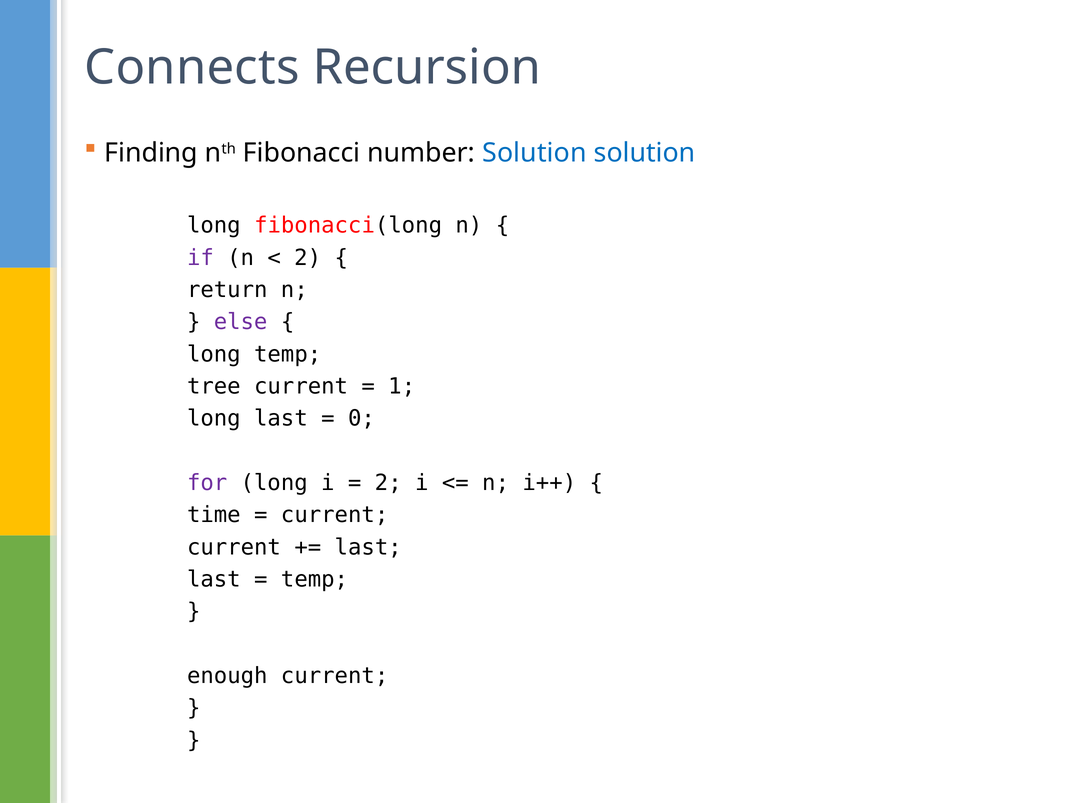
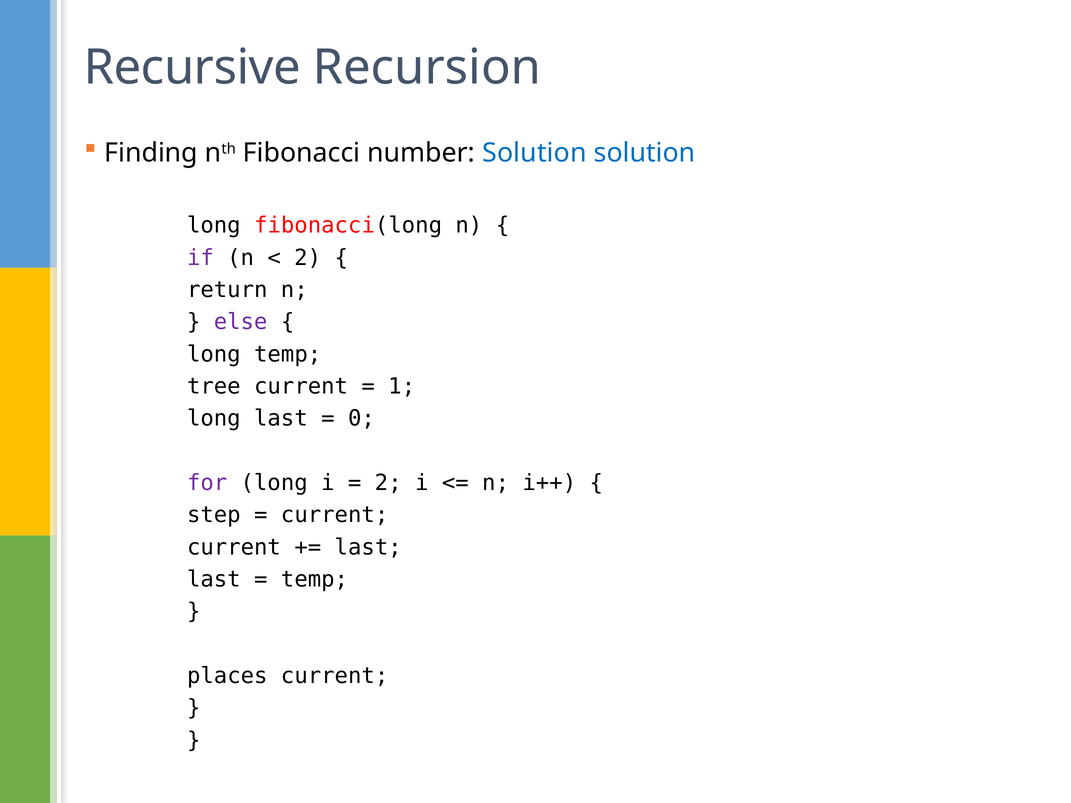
Connects: Connects -> Recursive (192, 68)
time: time -> step (214, 515)
enough: enough -> places (227, 676)
